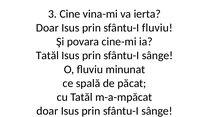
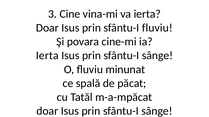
Tatăl: Tatăl -> Ierta (47, 56)
